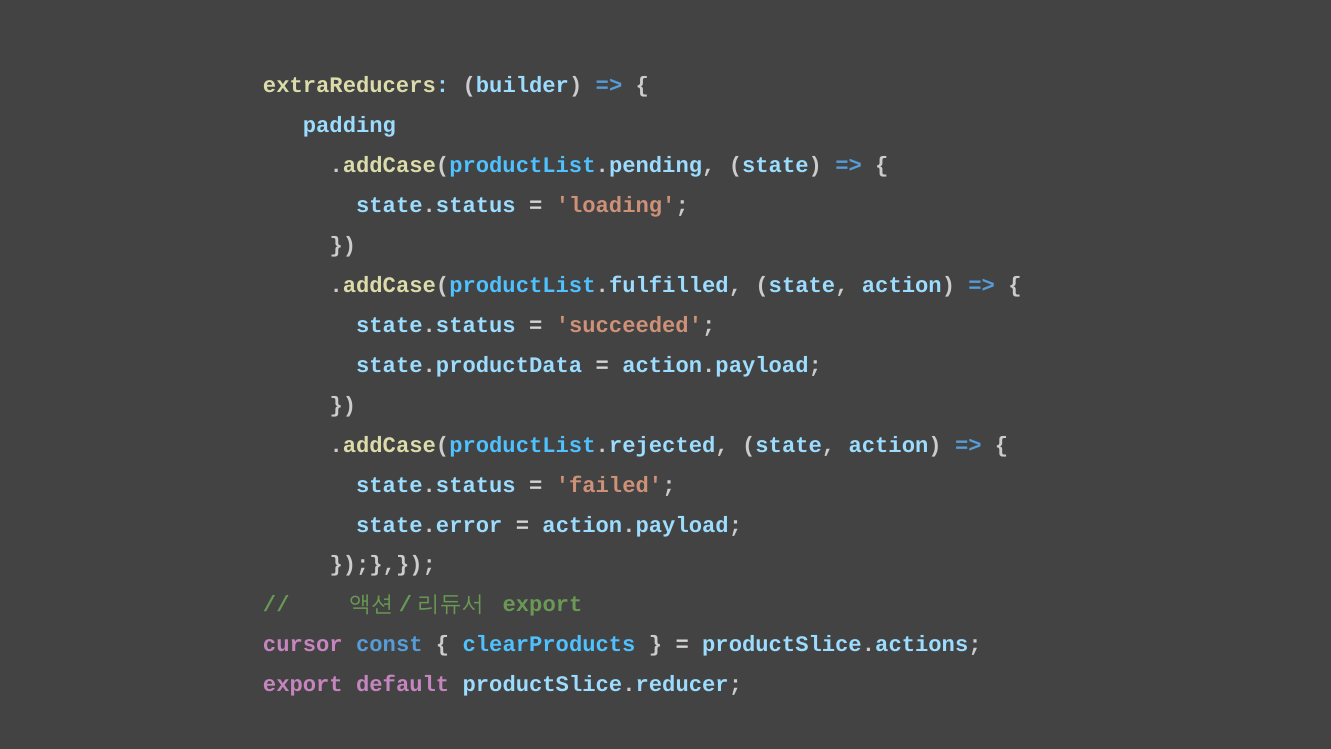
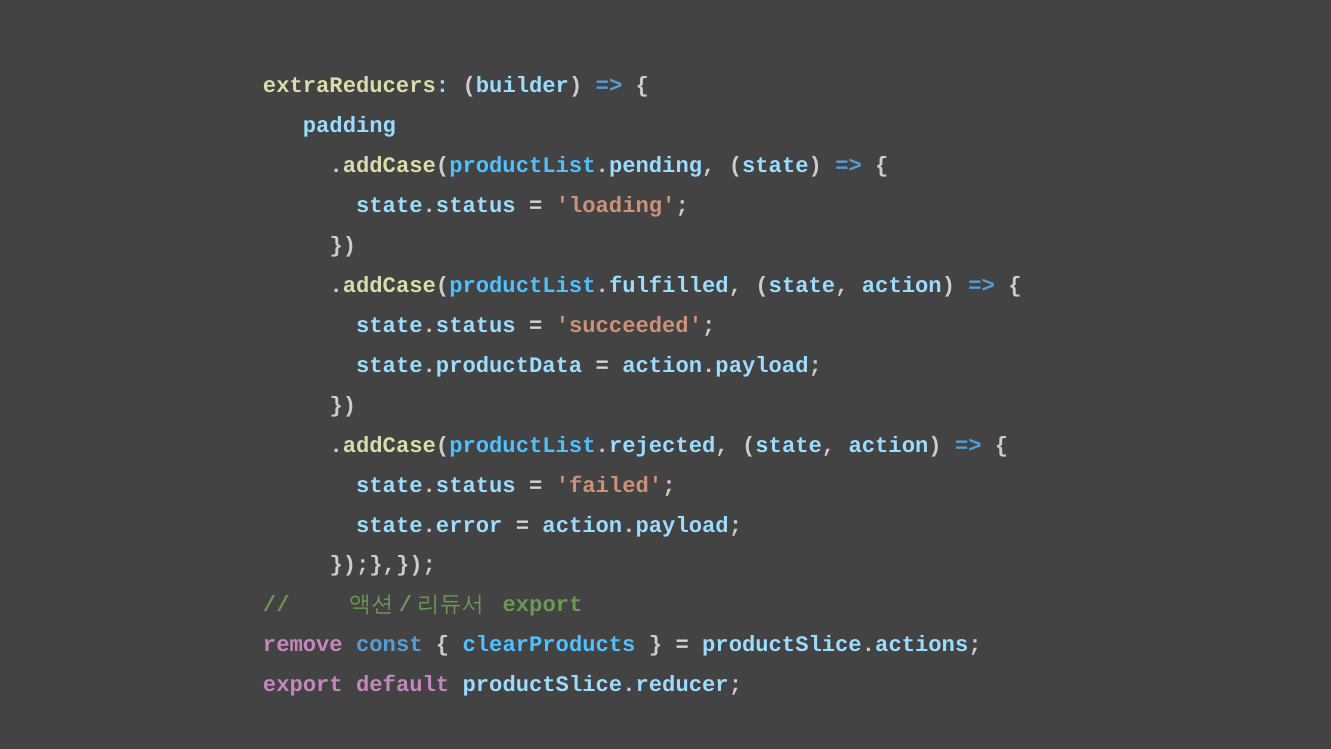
cursor: cursor -> remove (303, 644)
